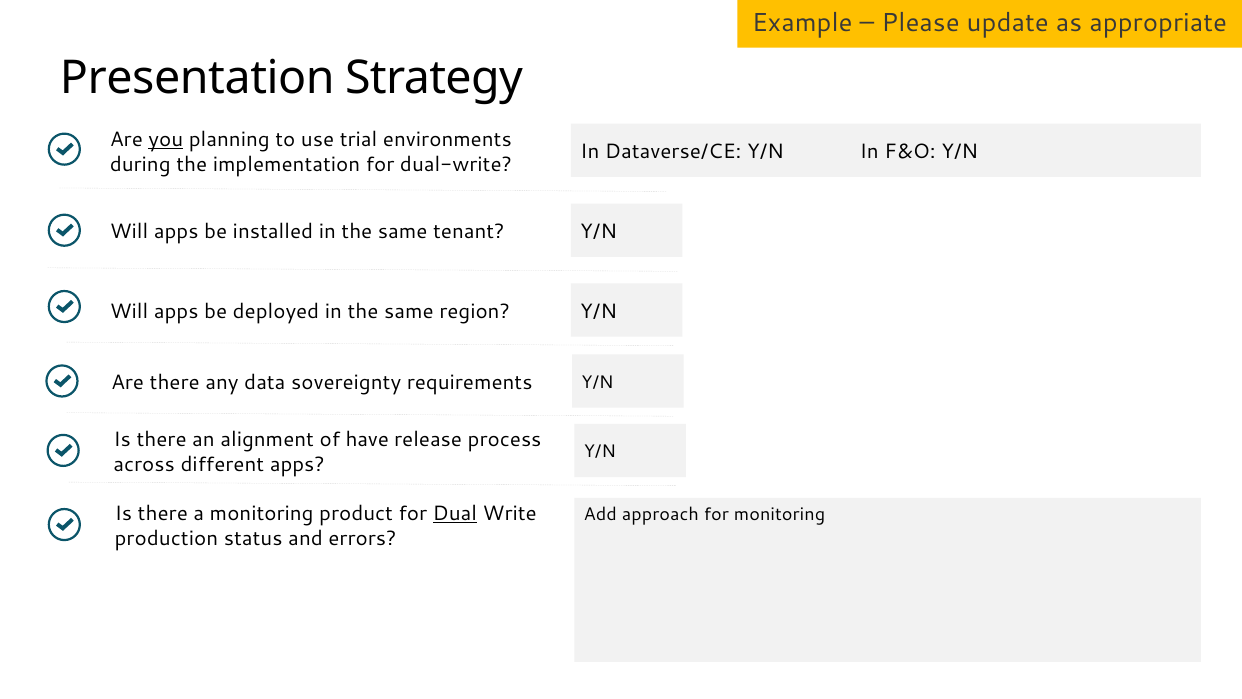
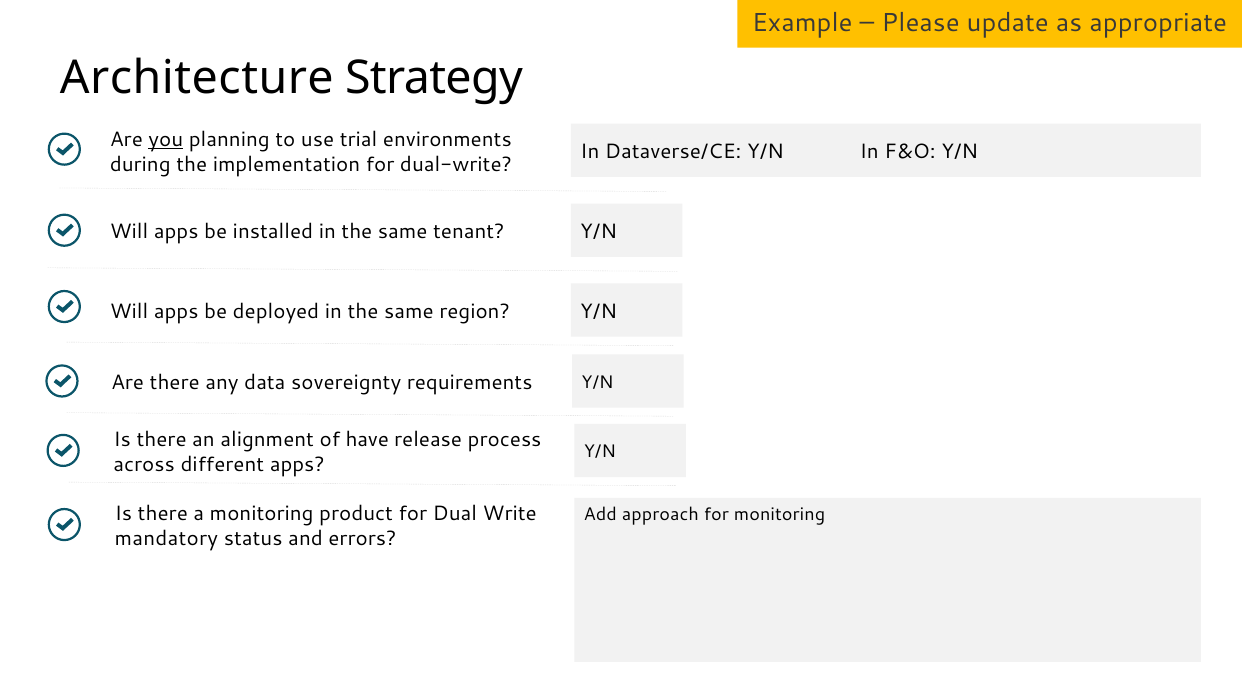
Presentation: Presentation -> Architecture (197, 78)
Dual underline: present -> none (455, 513)
production: production -> mandatory (166, 538)
